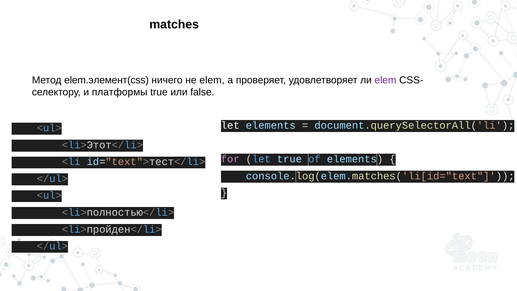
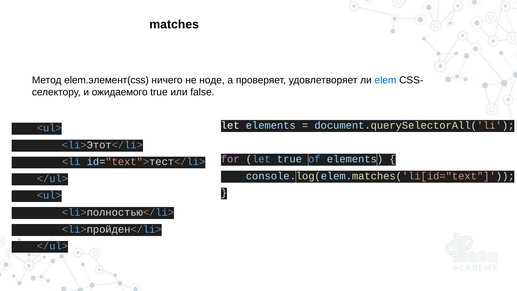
не elem: elem -> ноде (212, 80)
elem colour: purple -> blue (385, 80)
платформы: платформы -> ожидаемого (120, 92)
